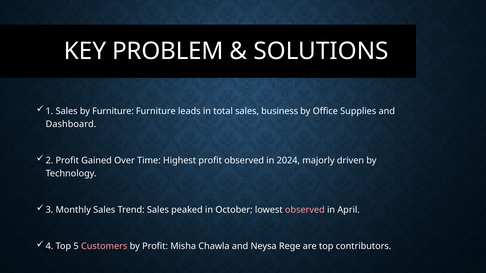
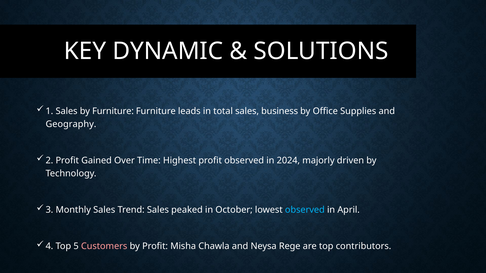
PROBLEM: PROBLEM -> DYNAMIC (168, 51)
Dashboard: Dashboard -> Geography (71, 124)
observed colour: pink -> light blue (305, 210)
